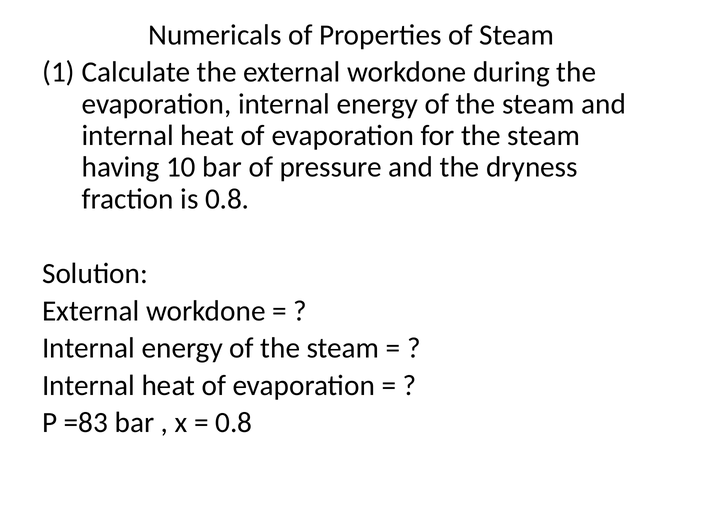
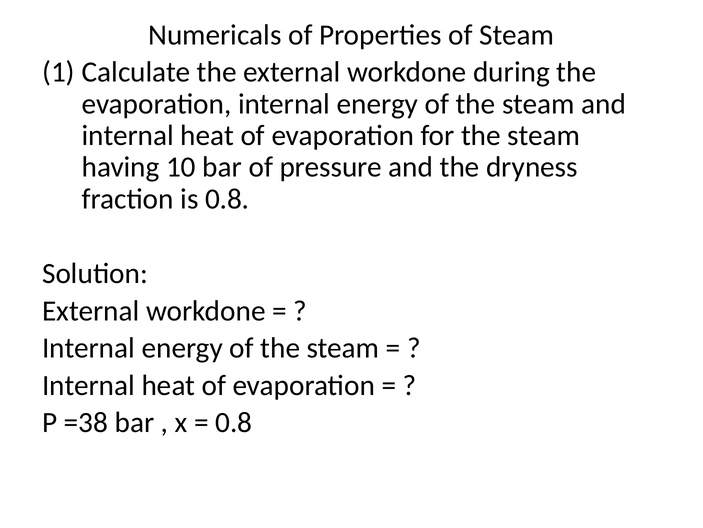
=83: =83 -> =38 (86, 422)
